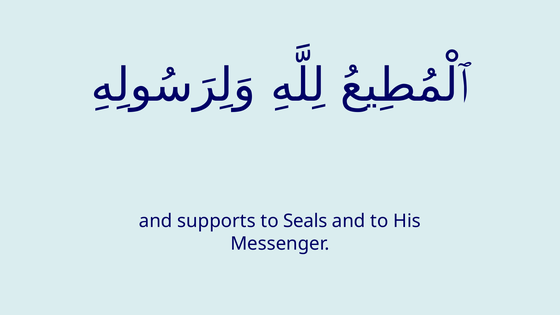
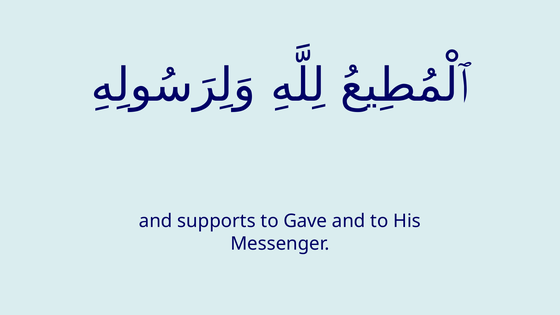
Seals: Seals -> Gave (305, 221)
